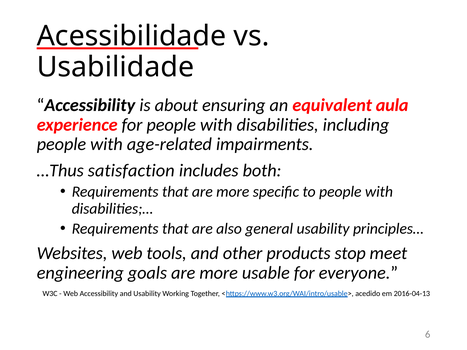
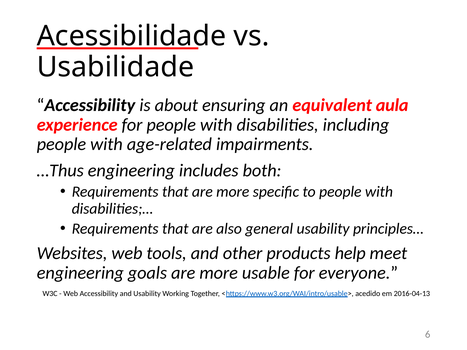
…Thus satisfaction: satisfaction -> engineering (131, 170)
stop: stop -> help (350, 253)
